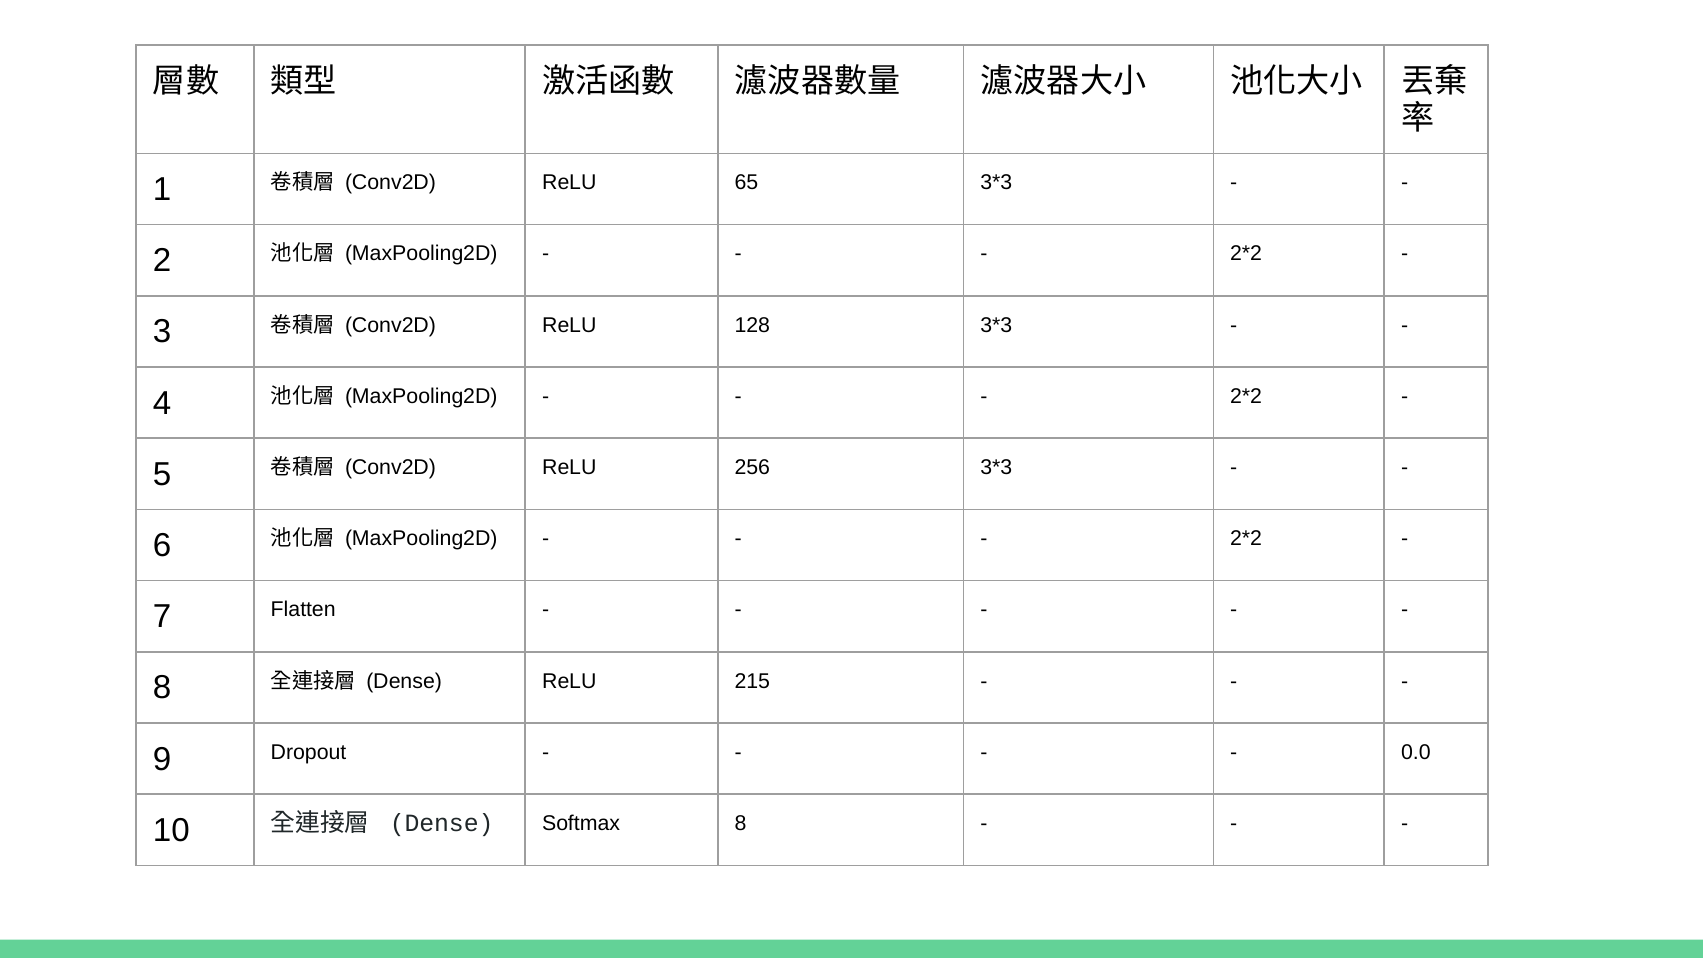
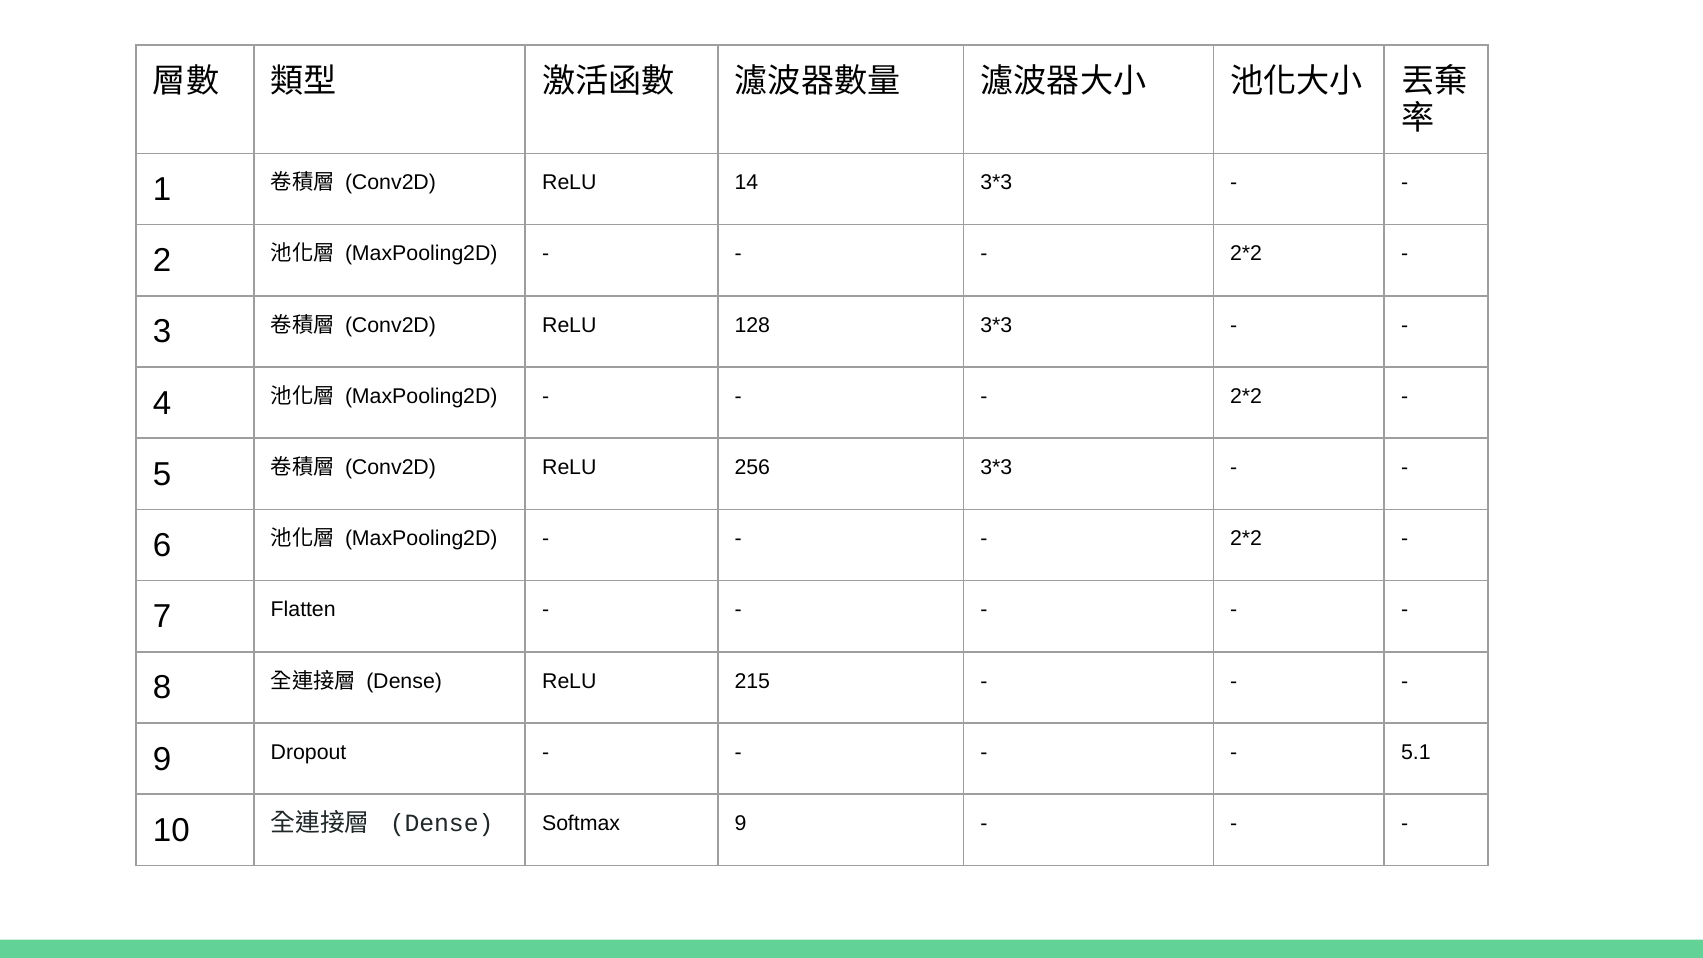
65: 65 -> 14 (747, 183)
0.0: 0.0 -> 5.1 (1416, 752)
Softmax 8: 8 -> 9 (741, 823)
